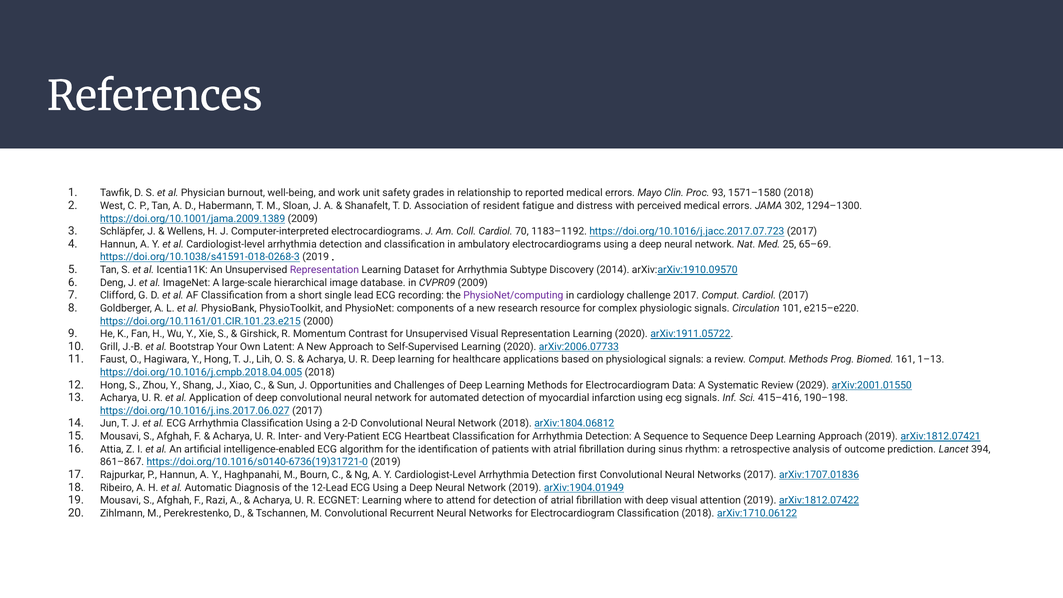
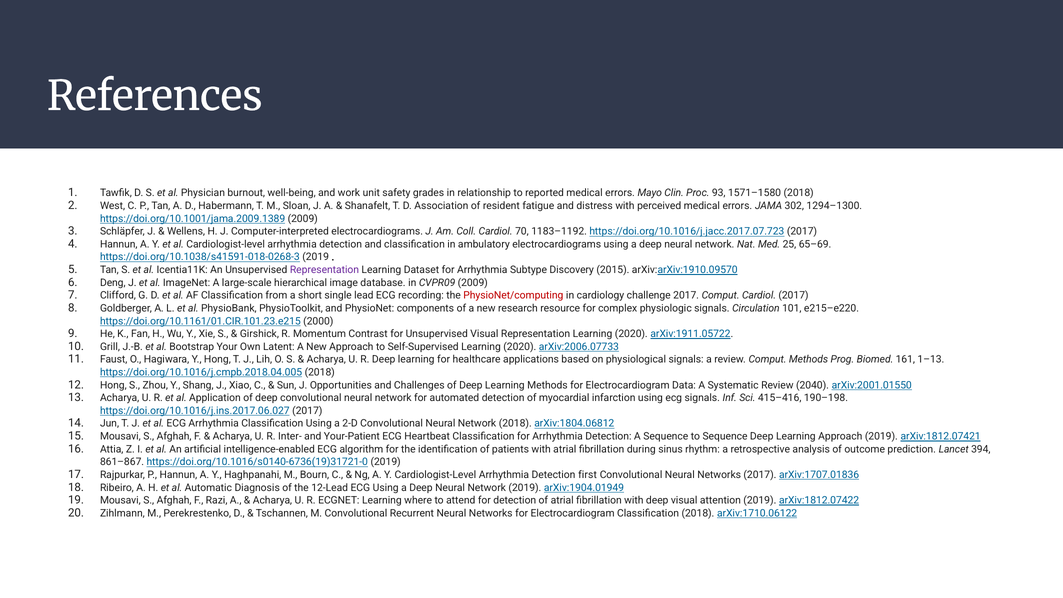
2014: 2014 -> 2015 (613, 270)
PhysioNet/computing colour: purple -> red (513, 295)
2029: 2029 -> 2040 (812, 385)
Very-Patient: Very-Patient -> Your-Patient (352, 436)
